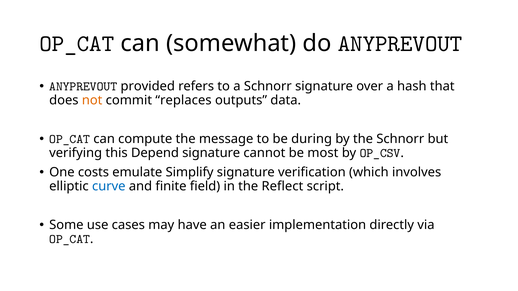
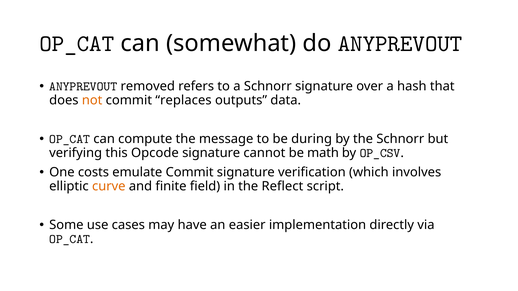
provided: provided -> removed (148, 86)
Depend: Depend -> Opcode (155, 153)
most: most -> math (323, 153)
emulate Simplify: Simplify -> Commit (190, 173)
curve colour: blue -> orange (109, 187)
